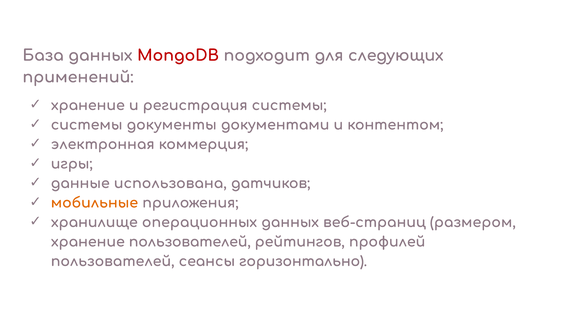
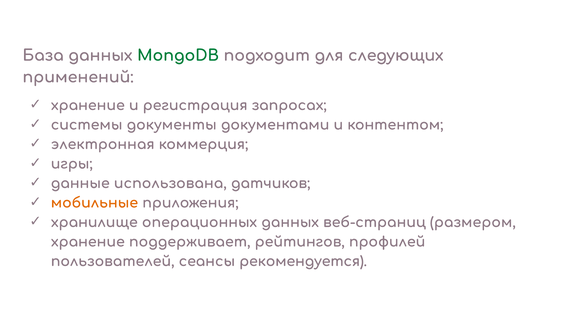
MongoDB colour: red -> green (178, 56)
регистрация системы: системы -> запросах (289, 106)
хранение пользователей: пользователей -> поддерживает (190, 242)
горизонтально: горизонтально -> рекомендуется (303, 262)
